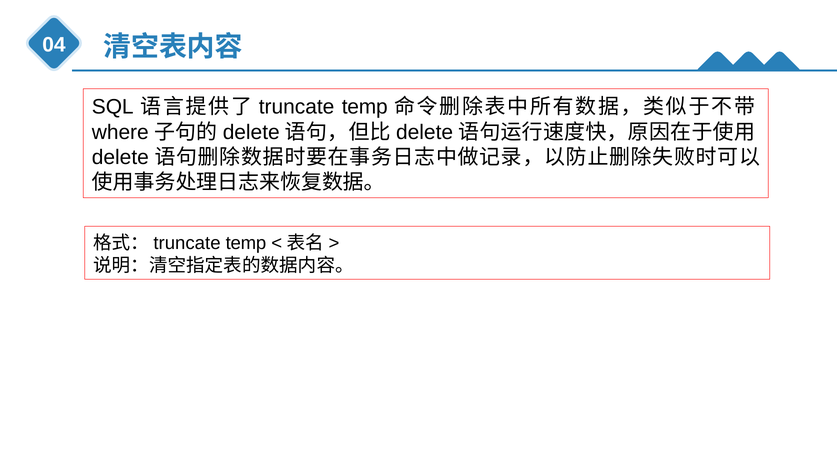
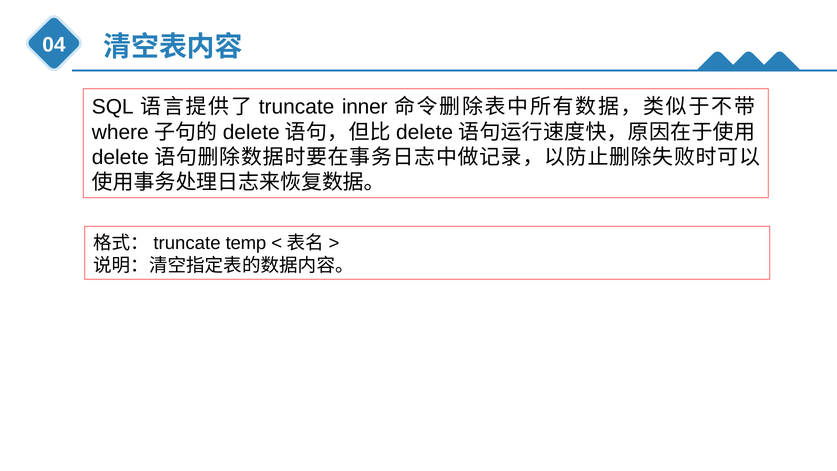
temp: temp -> inner (365, 107)
